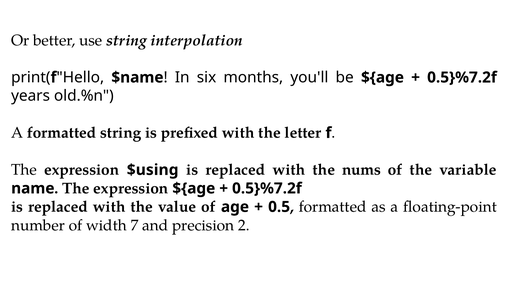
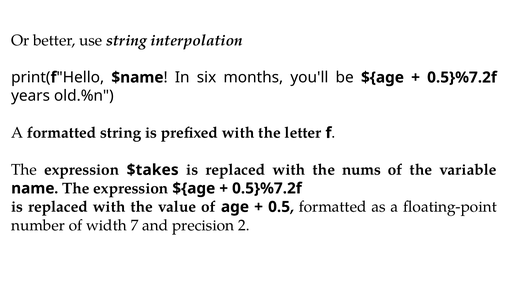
$using: $using -> $takes (153, 170)
